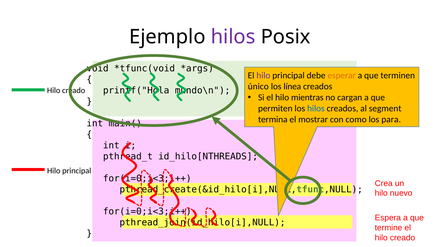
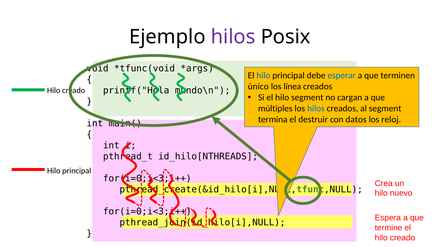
hilo colour: purple -> blue (263, 76)
esperar colour: orange -> blue (342, 76)
hilo mientras: mientras -> segment (307, 98)
permiten: permiten -> múltiples (275, 109)
mostrar: mostrar -> destruir (313, 120)
como: como -> datos (356, 120)
para: para -> reloj (391, 120)
